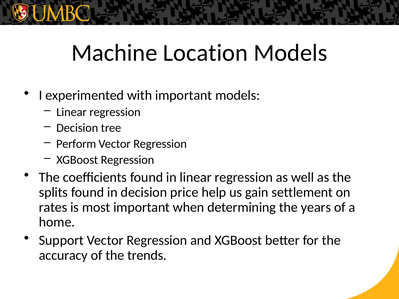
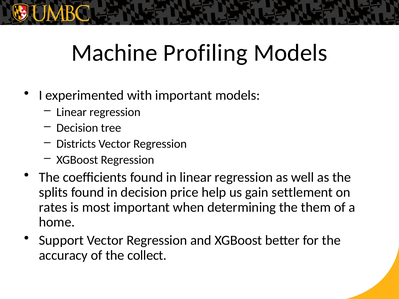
Location: Location -> Profiling (205, 53)
Perform: Perform -> Districts (76, 144)
years: years -> them (316, 207)
trends: trends -> collect (147, 255)
